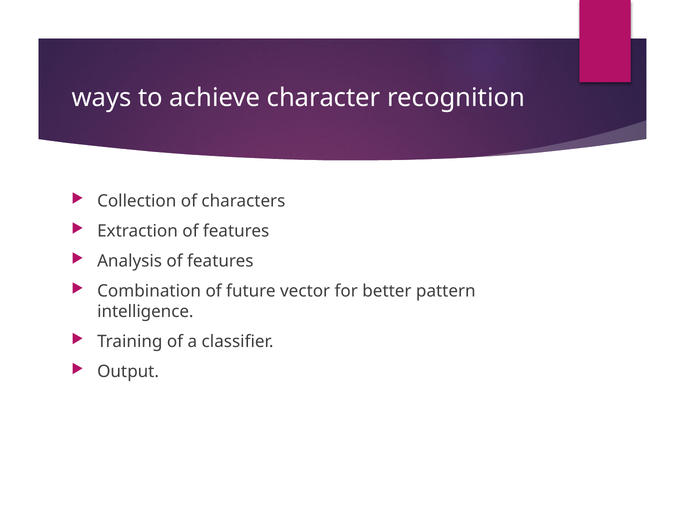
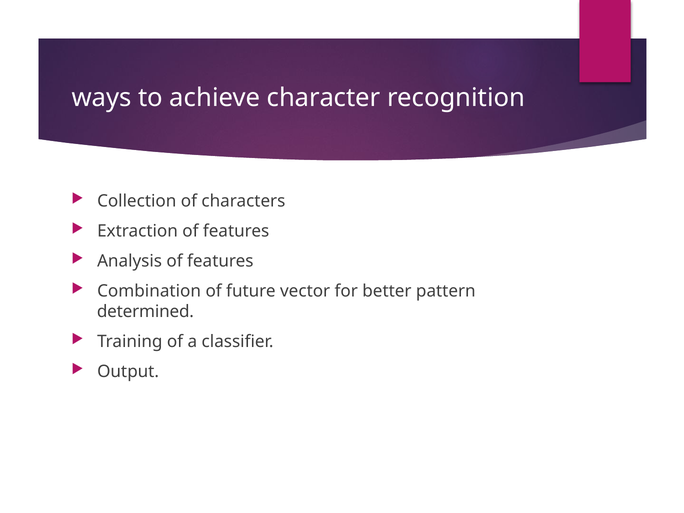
intelligence: intelligence -> determined (145, 312)
